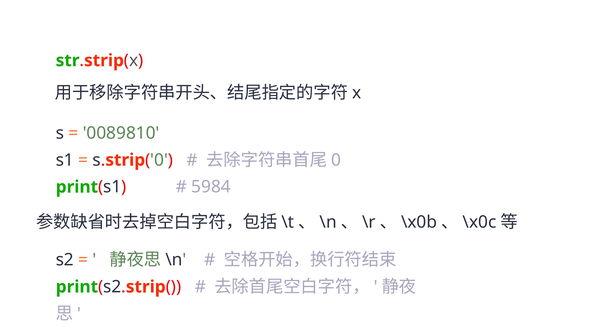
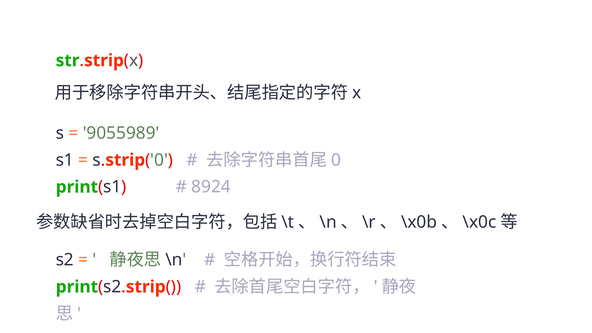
0089810: 0089810 -> 9055989 (121, 133)
5984: 5984 -> 8924 (211, 187)
